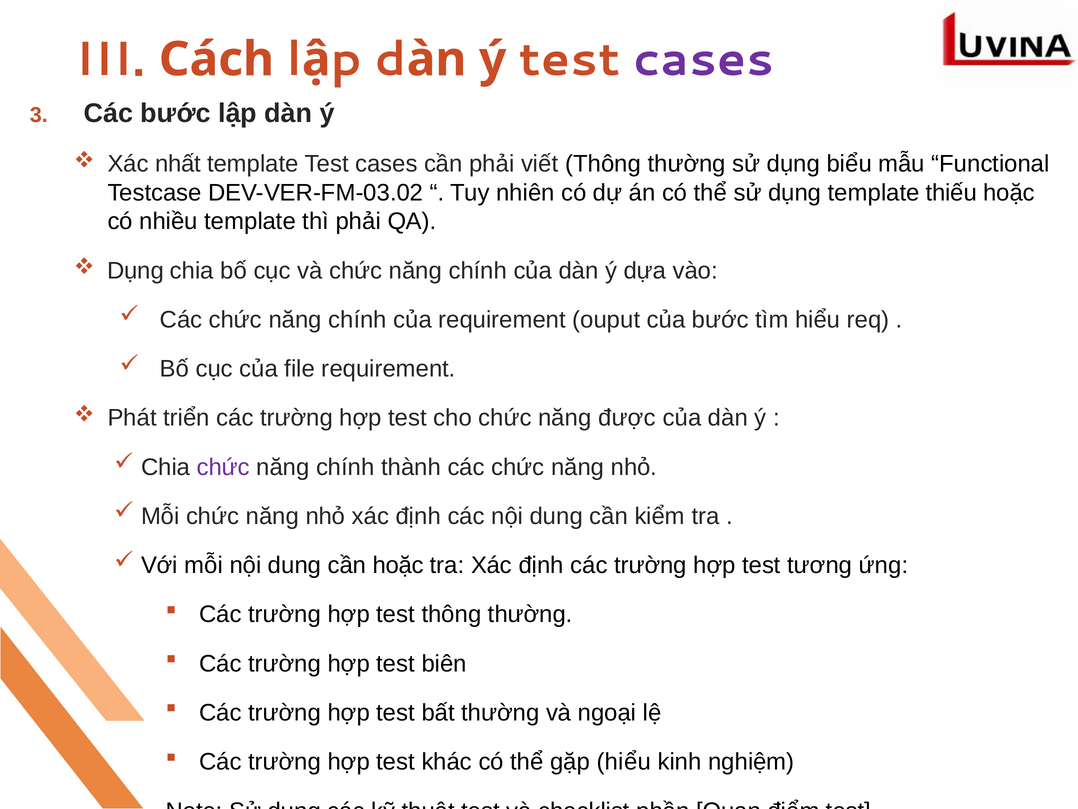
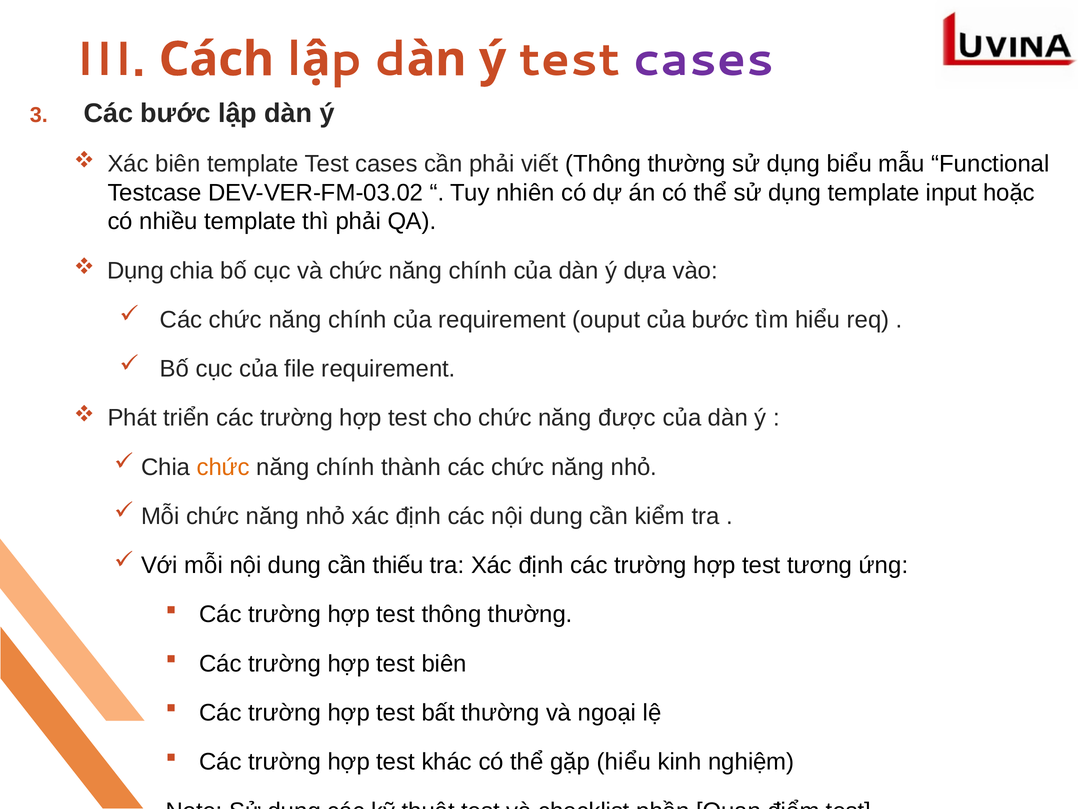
Xác nhất: nhất -> biên (178, 164)
thiếu: thiếu -> input (951, 193)
chức colour: purple -> orange (223, 467)
cần hoặc: hoặc -> thiếu (398, 565)
